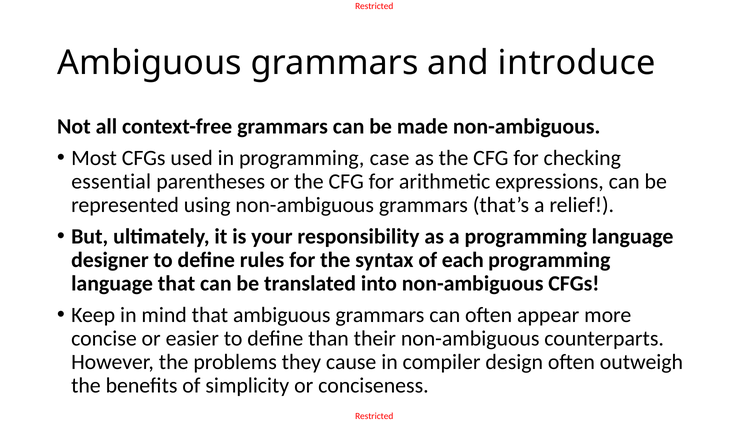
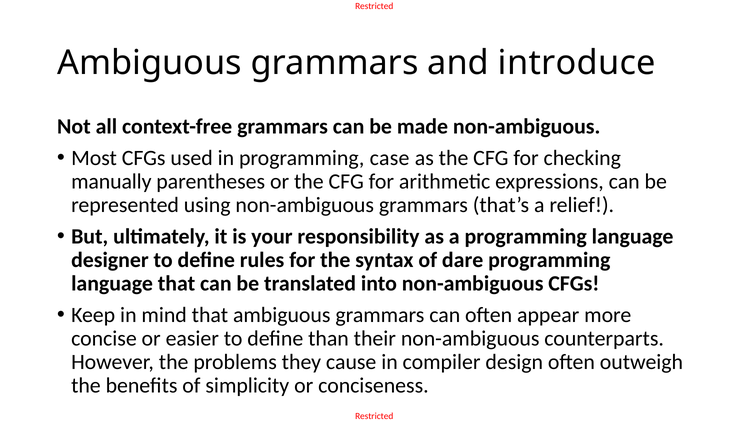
essential: essential -> manually (111, 182)
each: each -> dare (463, 260)
